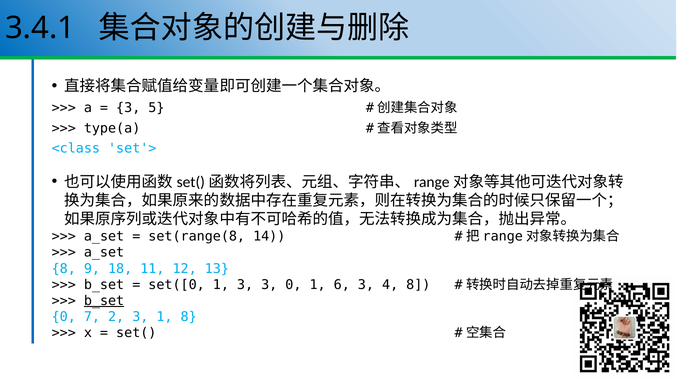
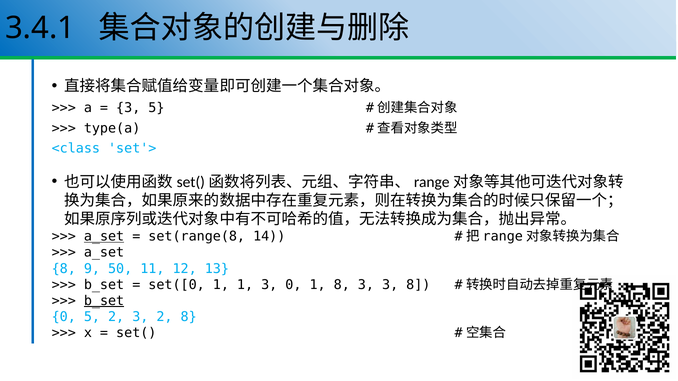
a_set underline: none -> present (104, 237)
18: 18 -> 50 (120, 269)
1 3: 3 -> 1 (245, 285)
1 6: 6 -> 8 (342, 285)
3 4: 4 -> 3 (390, 285)
0 7: 7 -> 5 (92, 317)
3 1: 1 -> 2 (164, 317)
